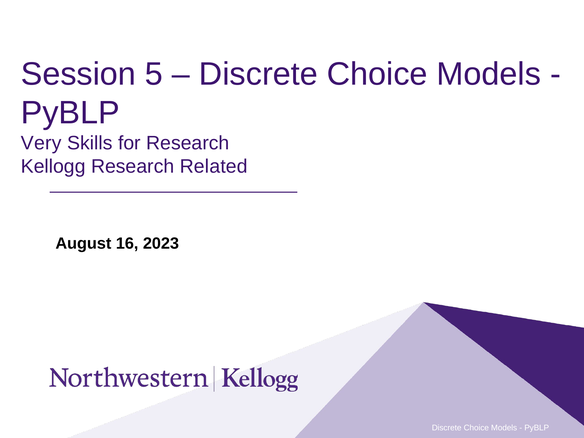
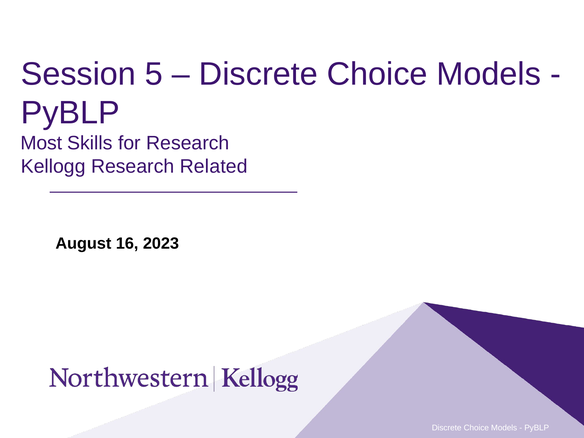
Very: Very -> Most (41, 143)
